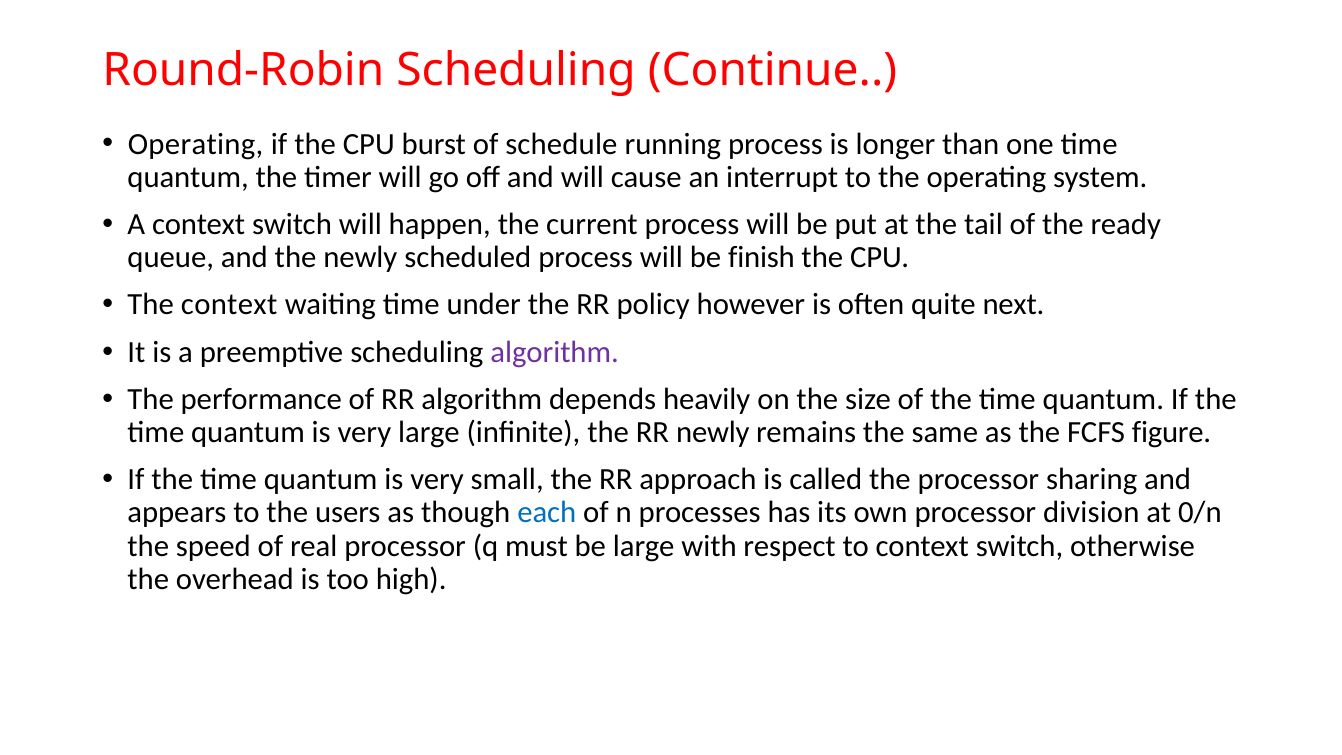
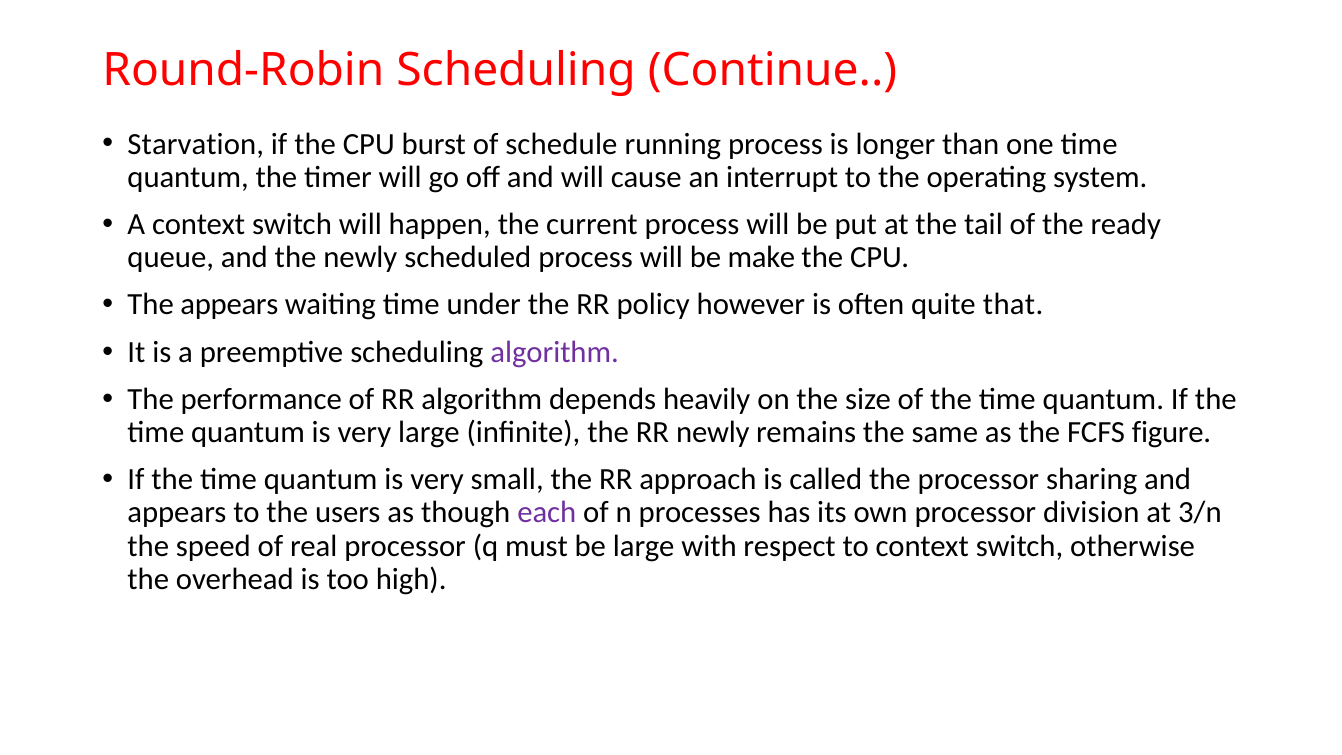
Operating: Operating -> Starvation (196, 144)
finish: finish -> make (761, 258)
The context: context -> appears (229, 305)
next: next -> that (1013, 305)
each colour: blue -> purple (547, 513)
0/n: 0/n -> 3/n (1200, 513)
